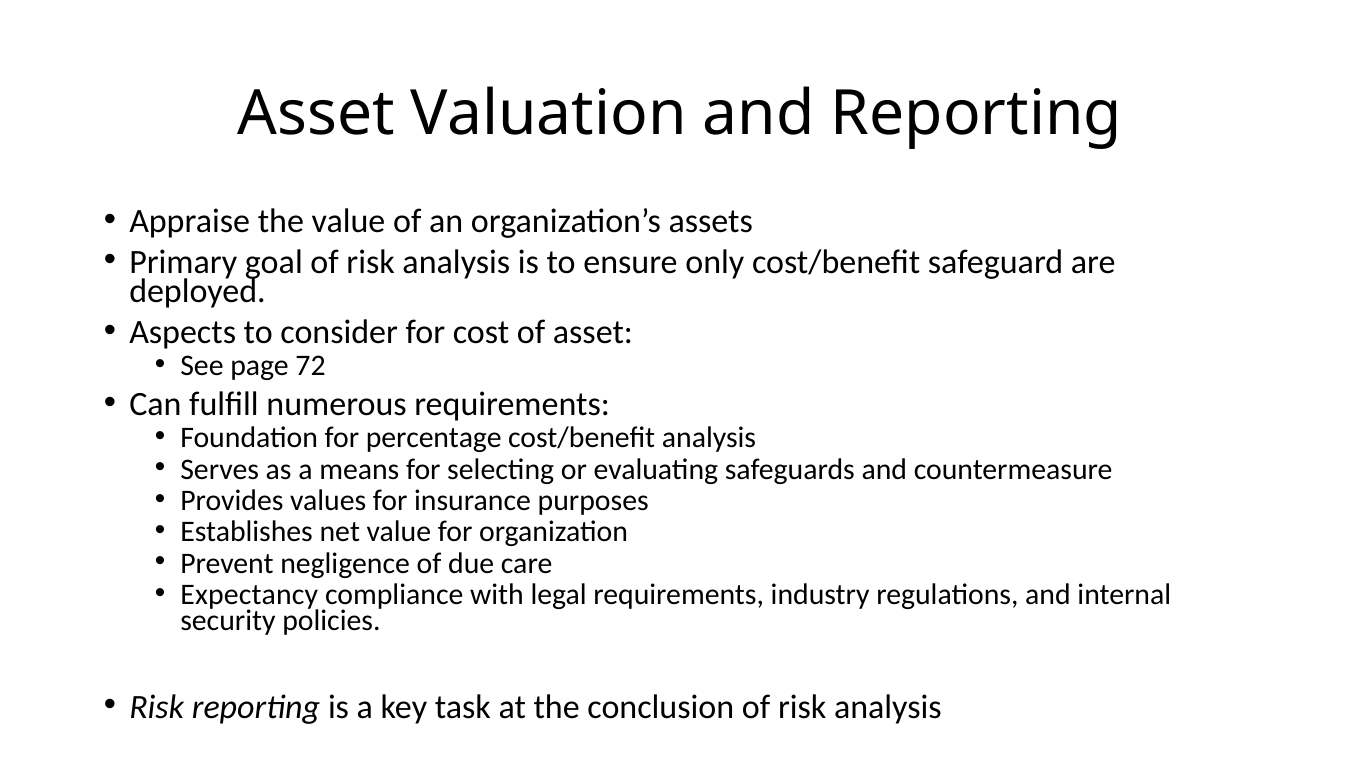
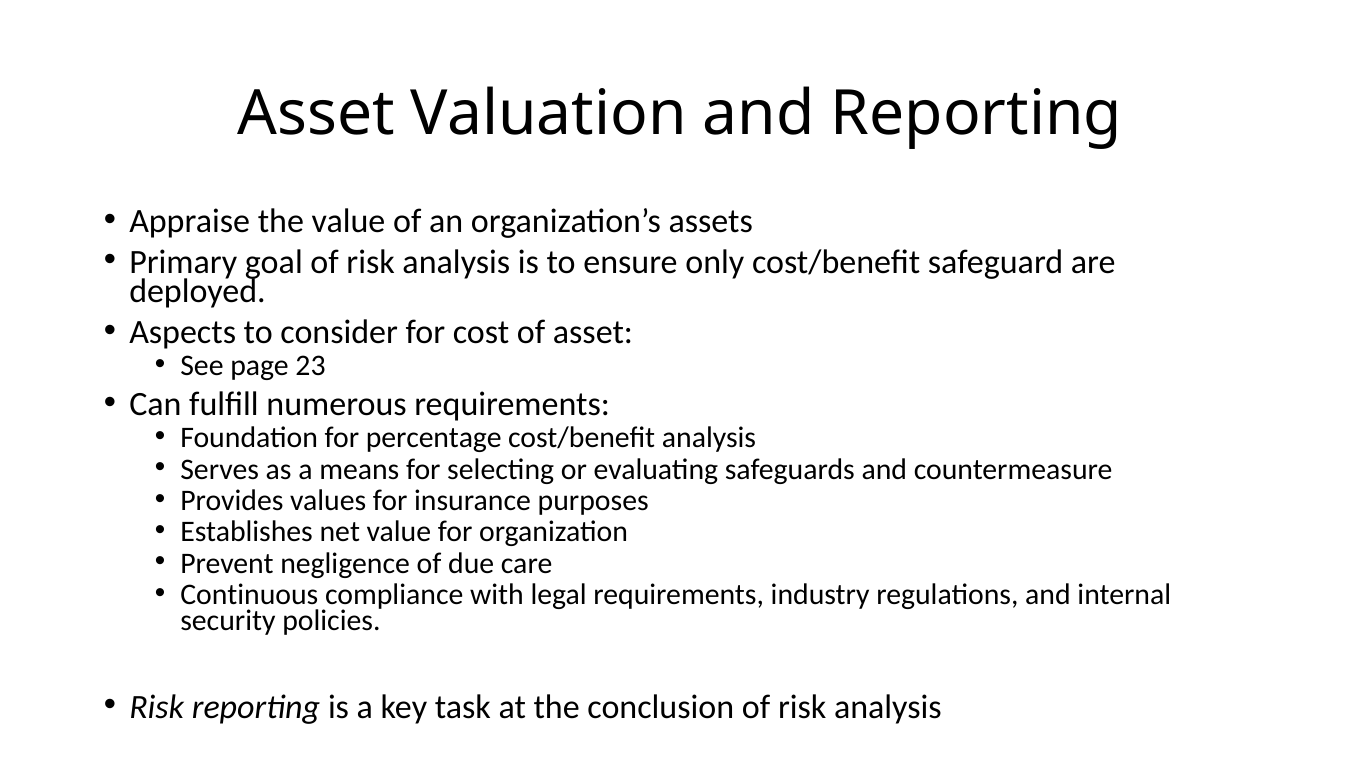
72: 72 -> 23 (311, 366)
Expectancy: Expectancy -> Continuous (249, 594)
